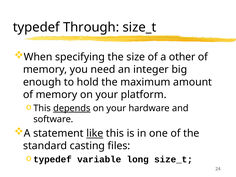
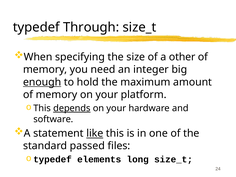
enough underline: none -> present (42, 82)
casting: casting -> passed (87, 146)
variable: variable -> elements (99, 159)
